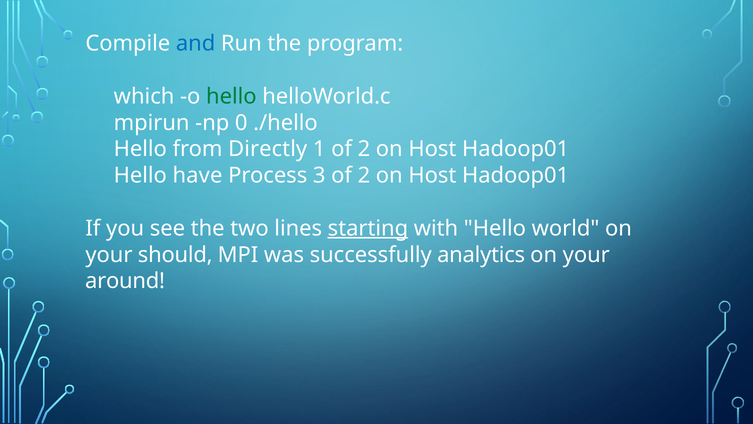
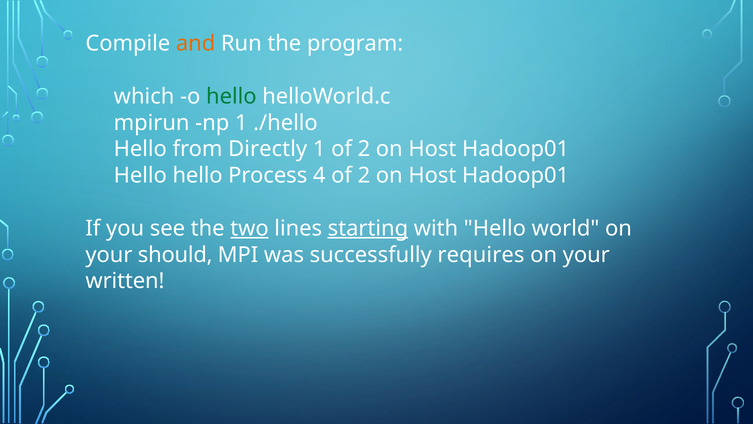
and colour: blue -> orange (196, 44)
np 0: 0 -> 1 (241, 123)
Hello have: have -> hello (198, 175)
3: 3 -> 4 (319, 175)
two underline: none -> present (249, 228)
analytics: analytics -> requires (481, 254)
around: around -> written (125, 281)
